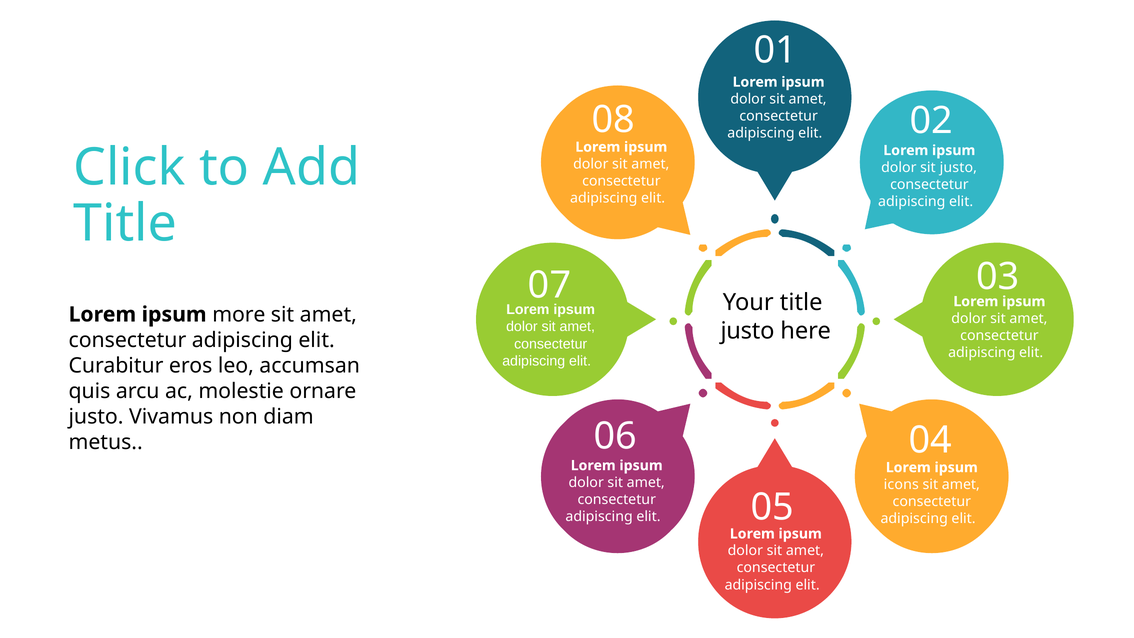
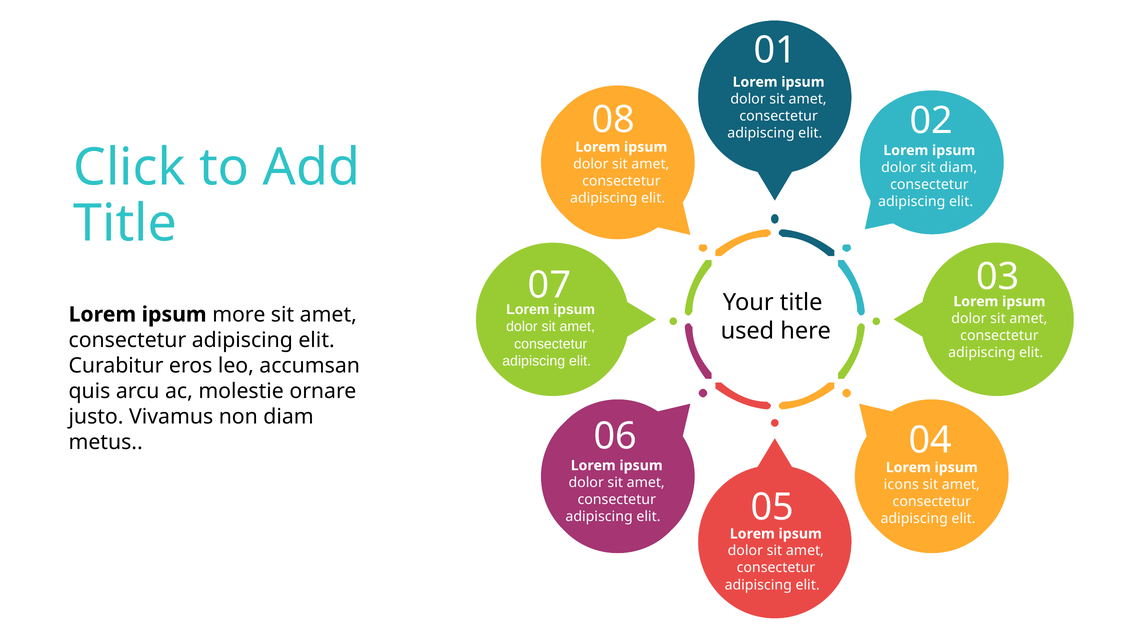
sit justo: justo -> diam (958, 167)
justo: justo -> used (747, 331)
